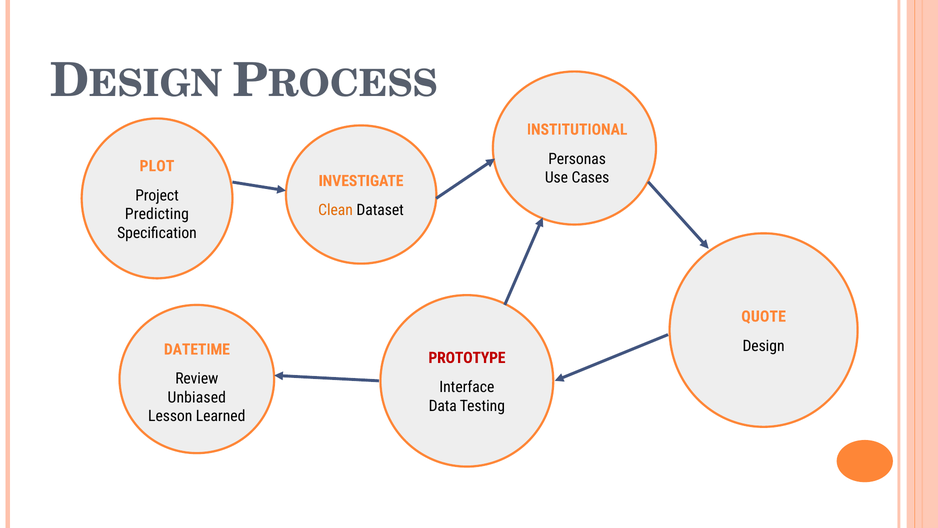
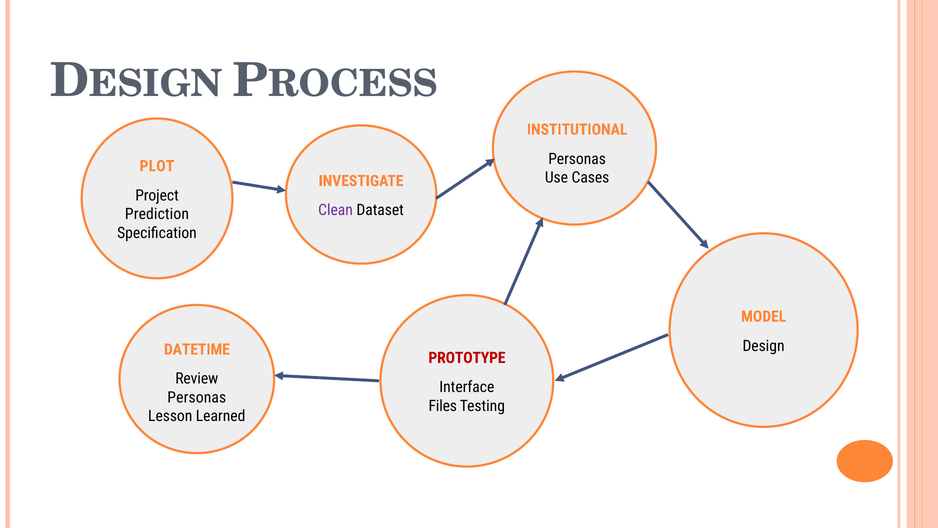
Clean colour: orange -> purple (336, 210)
Predicting: Predicting -> Prediction (157, 214)
QUOTE: QUOTE -> MODEL (764, 316)
Unbiased: Unbiased -> Personas (197, 397)
Data: Data -> Files (443, 406)
